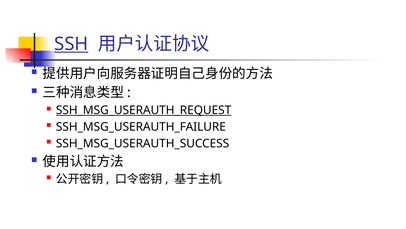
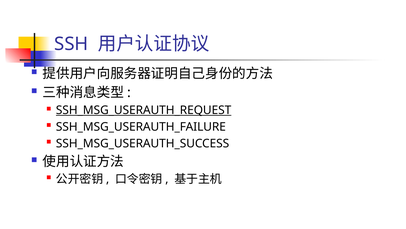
SSH underline: present -> none (71, 44)
